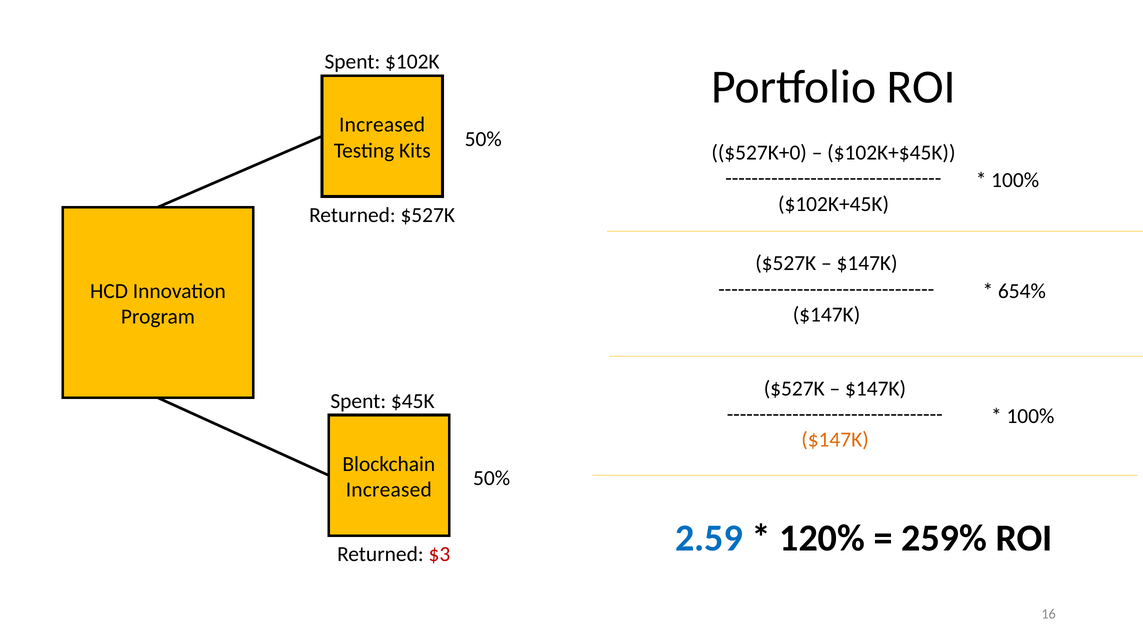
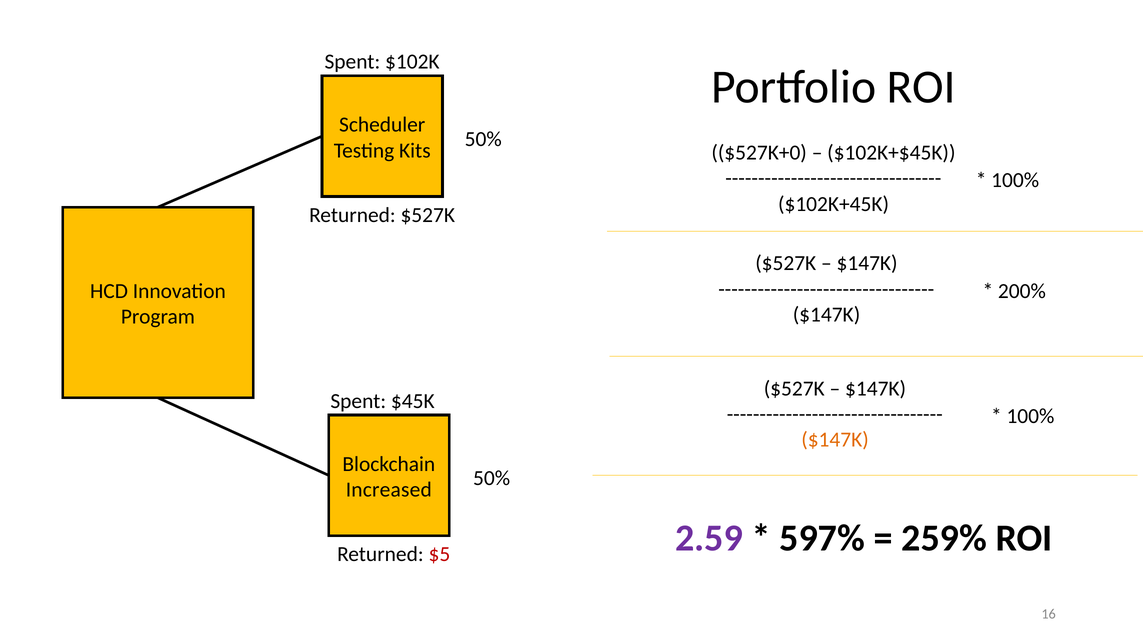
Increased: Increased -> Scheduler (382, 125)
654%: 654% -> 200% (1022, 291)
2.59 colour: blue -> purple (709, 538)
120%: 120% -> 597% (822, 538)
$3: $3 -> $5 (439, 554)
